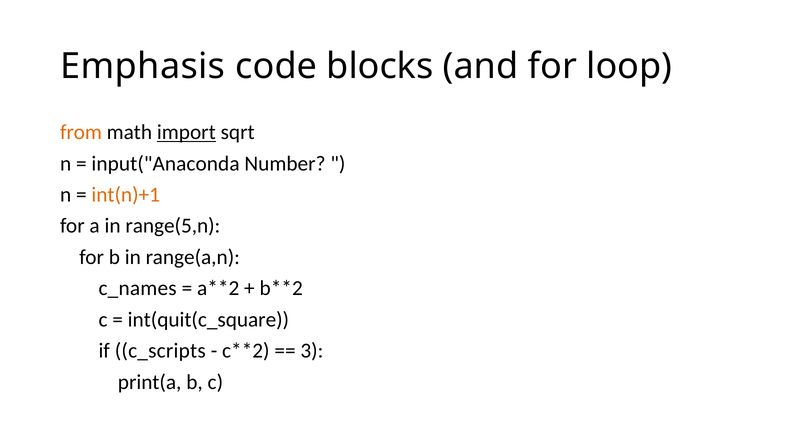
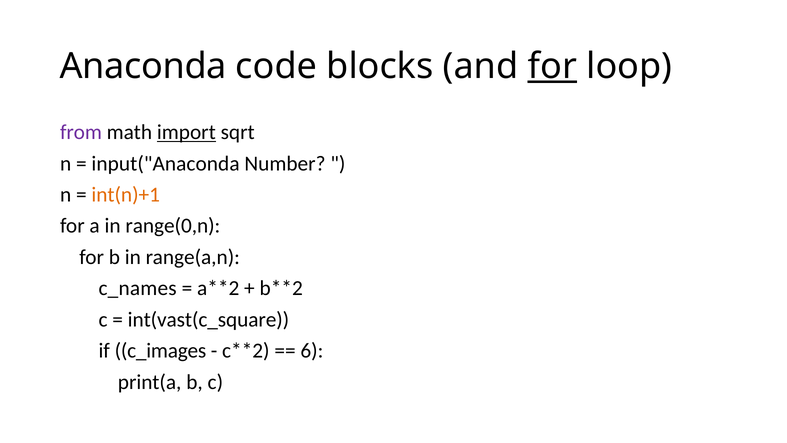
Emphasis: Emphasis -> Anaconda (143, 66)
for underline: none -> present (552, 66)
from colour: orange -> purple (81, 132)
range(5,n: range(5,n -> range(0,n (173, 226)
int(quit(c_square: int(quit(c_square -> int(vast(c_square (208, 319)
c_scripts: c_scripts -> c_images (160, 351)
3: 3 -> 6 (312, 351)
